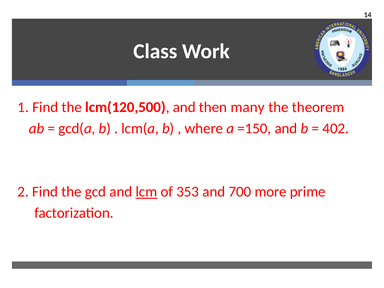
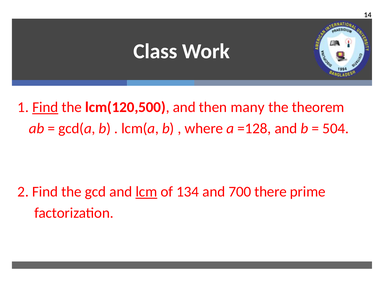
Find underline: none -> present (45, 107)
=150: =150 -> =128 (254, 128)
402: 402 -> 504 (336, 128)
353: 353 -> 134 (188, 192)
more: more -> there (271, 192)
